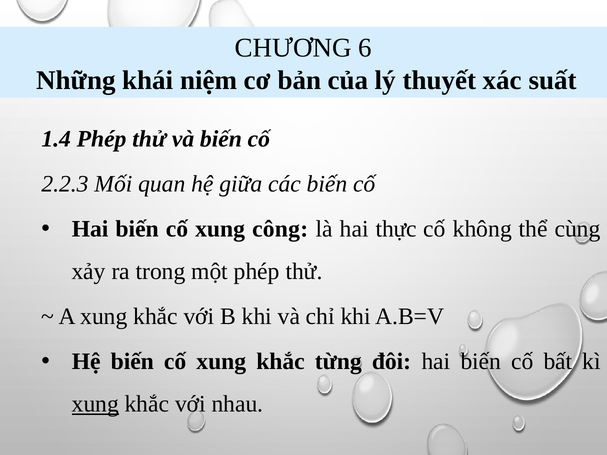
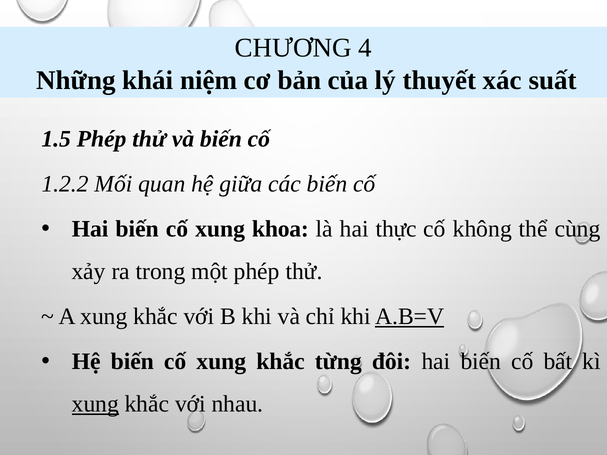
6: 6 -> 4 (365, 48)
1.4: 1.4 -> 1.5 (56, 139)
2.2.3: 2.2.3 -> 1.2.2 (65, 184)
công: công -> khoa (280, 229)
A.B=V underline: none -> present (410, 317)
